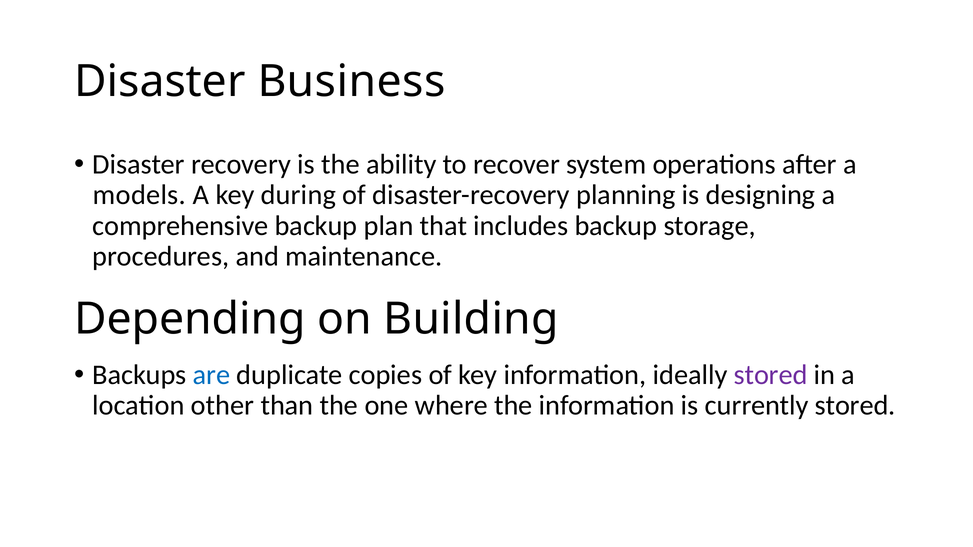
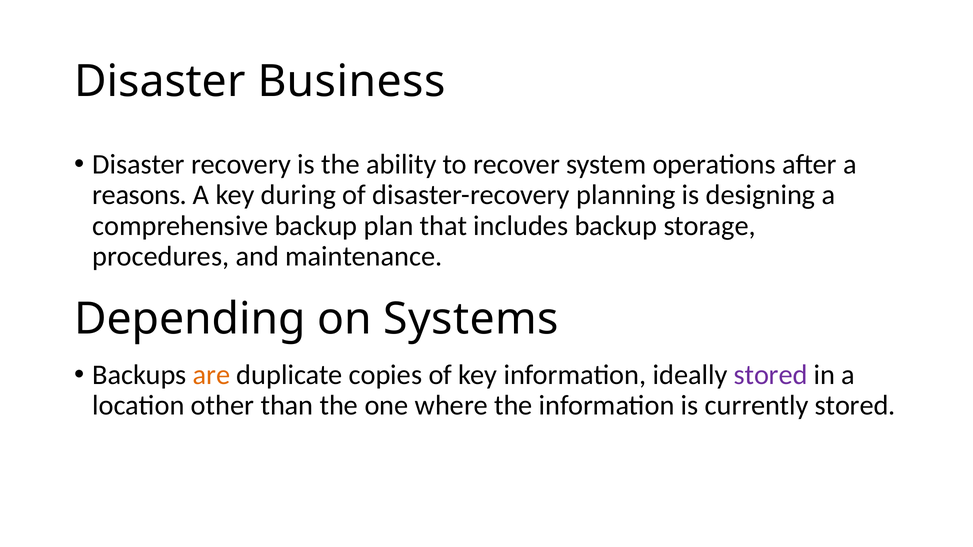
models: models -> reasons (140, 195)
Building: Building -> Systems (471, 319)
are colour: blue -> orange (212, 375)
